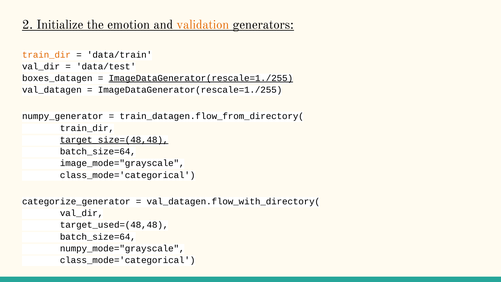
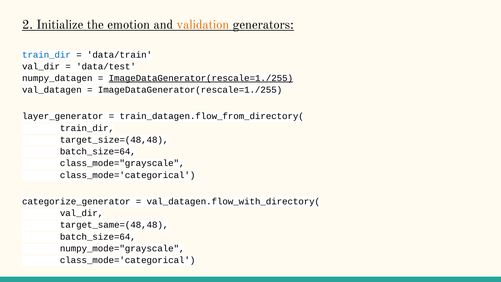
train_dir colour: orange -> blue (46, 55)
boxes_datagen: boxes_datagen -> numpy_datagen (57, 78)
numpy_generator: numpy_generator -> layer_generator (63, 116)
target_size=(48,48 underline: present -> none (114, 140)
image_mode="grayscale: image_mode="grayscale -> class_mode="grayscale (122, 163)
target_used=(48,48: target_used=(48,48 -> target_same=(48,48 (114, 225)
